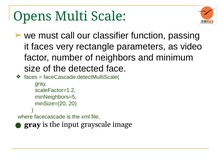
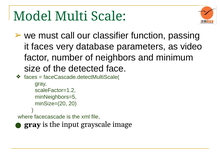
Opens: Opens -> Model (32, 16)
rectangle: rectangle -> database (95, 47)
